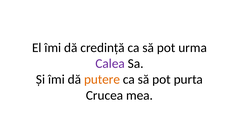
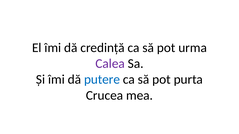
putere colour: orange -> blue (102, 80)
